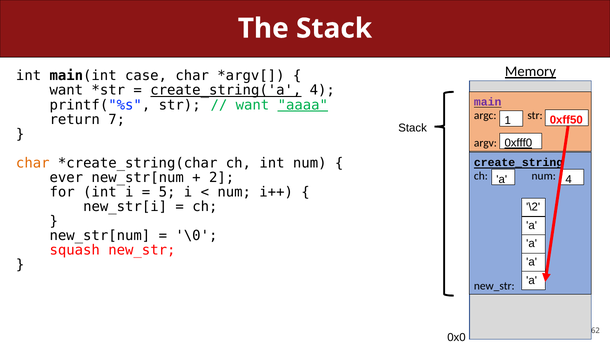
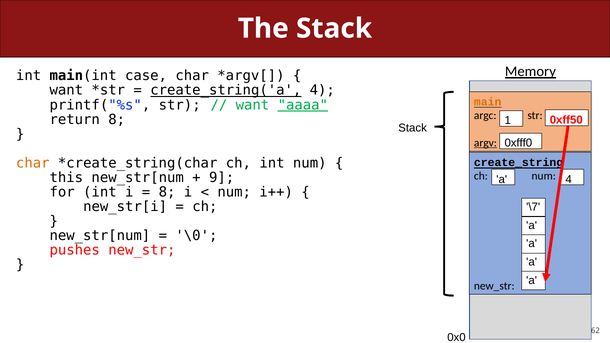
main colour: purple -> orange (488, 102)
return 7: 7 -> 8 (117, 119)
0xfff0 underline: present -> none (518, 143)
argv underline: none -> present (485, 143)
ever: ever -> this (66, 178)
2: 2 -> 9 (222, 178)
5: 5 -> 8 (167, 192)
\2: \2 -> \7 (533, 207)
squash: squash -> pushes (75, 250)
